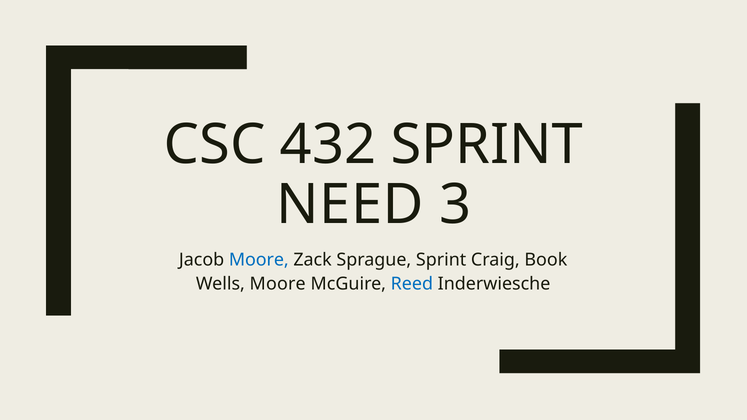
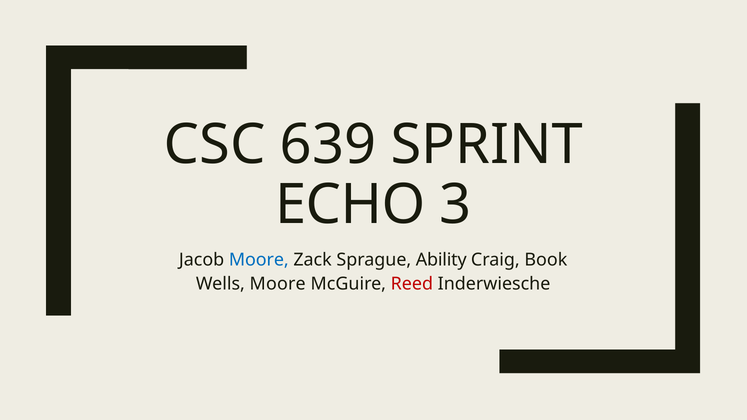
432: 432 -> 639 (328, 145)
NEED: NEED -> ECHO (350, 205)
Sprague Sprint: Sprint -> Ability (441, 260)
Reed colour: blue -> red (412, 284)
